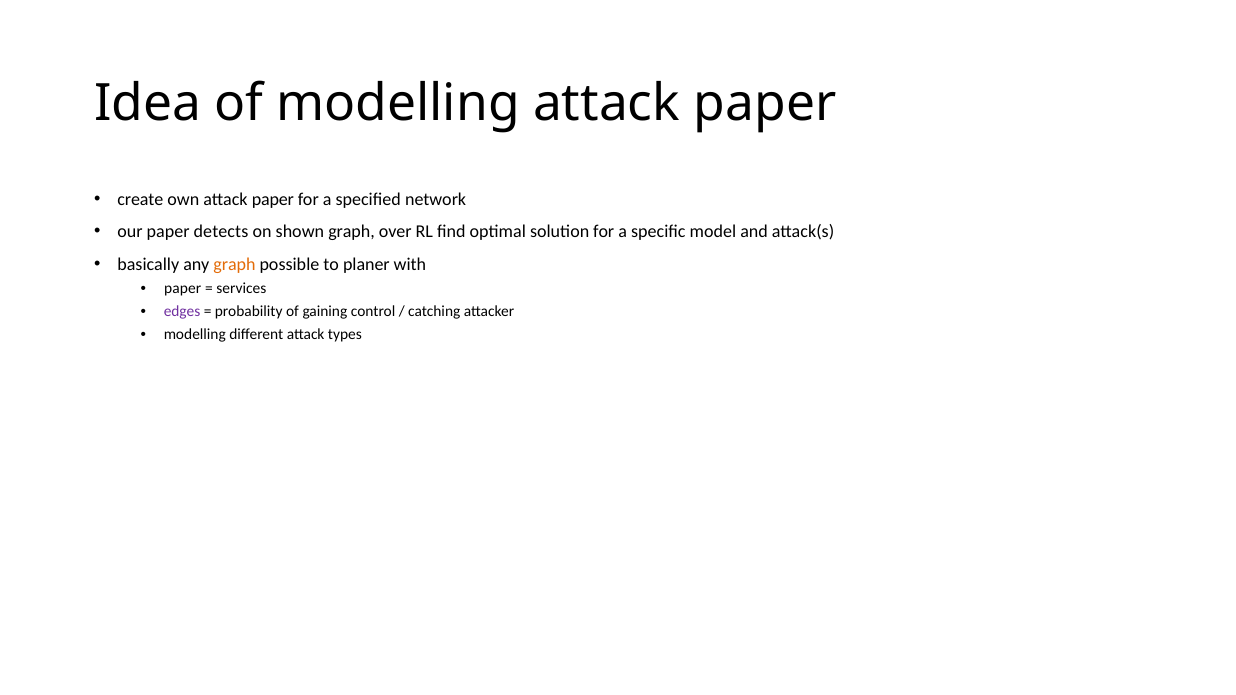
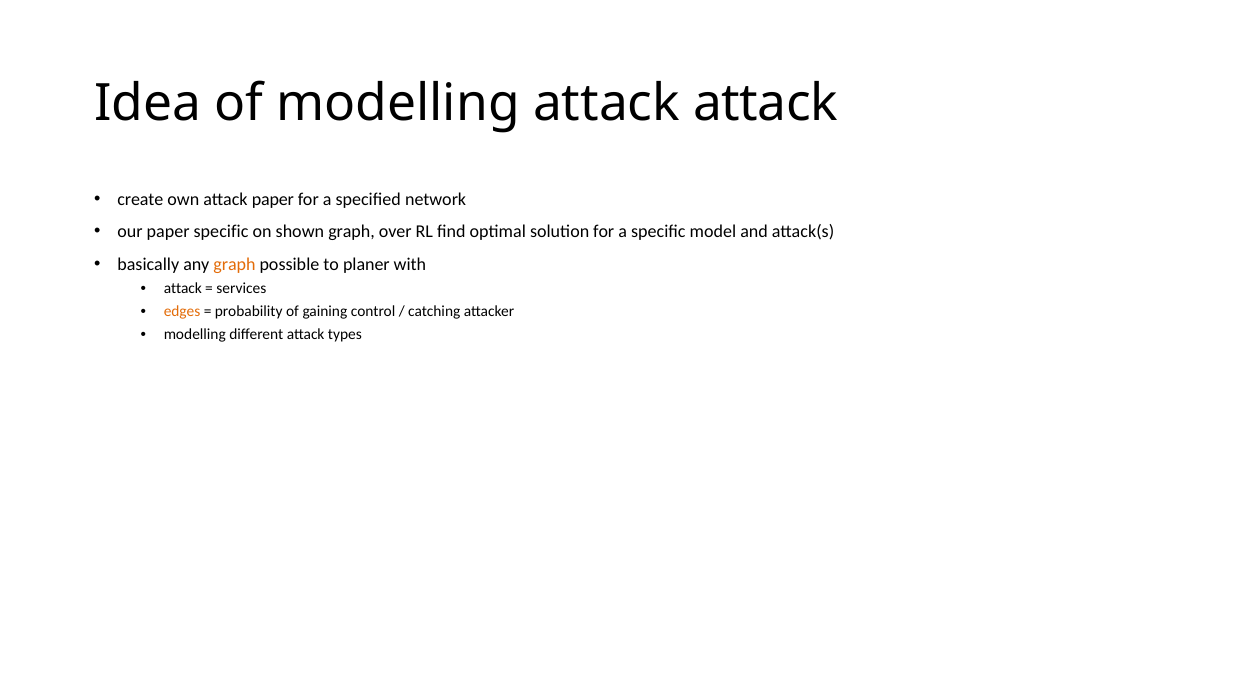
modelling attack paper: paper -> attack (766, 104)
paper detects: detects -> specific (221, 232)
paper: paper -> attack (183, 289)
edges colour: purple -> orange (182, 312)
